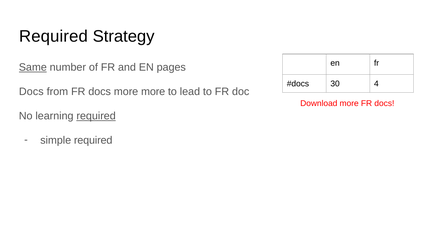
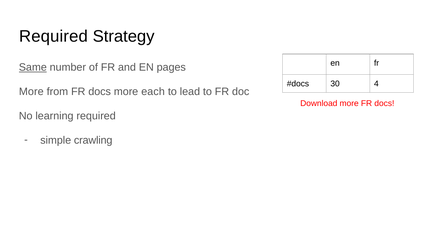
Docs: Docs -> More (31, 92)
more more: more -> each (153, 92)
required underline: present -> none (96, 116)
simple required: required -> crawling (93, 140)
